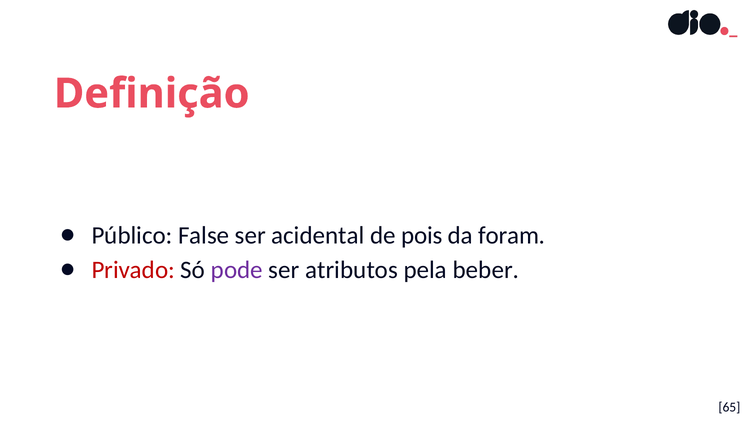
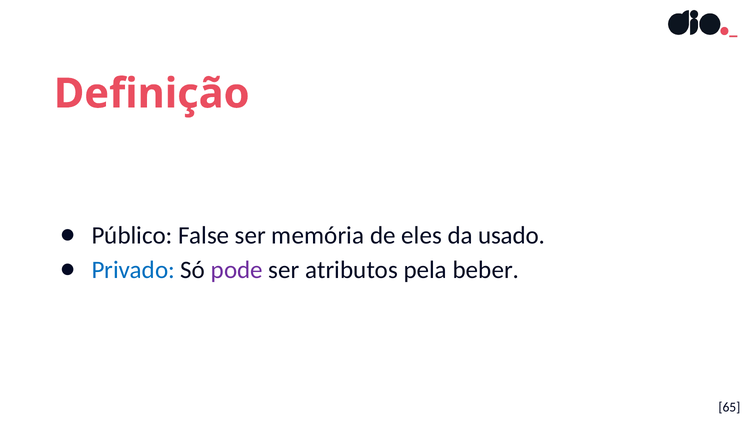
acidental: acidental -> memória (318, 235)
pois: pois -> eles (422, 235)
foram: foram -> usado (512, 235)
Privado colour: red -> blue (133, 270)
